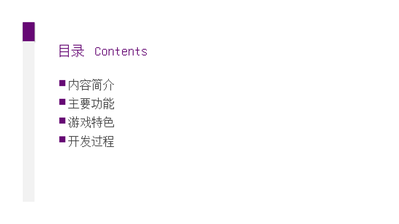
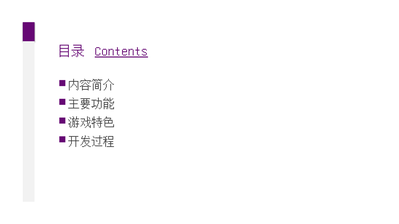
Contents underline: none -> present (121, 51)
